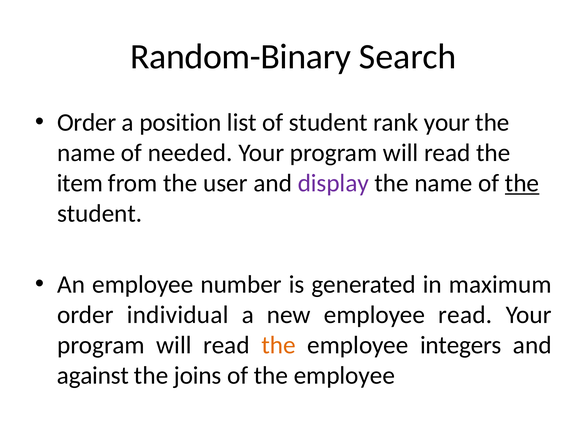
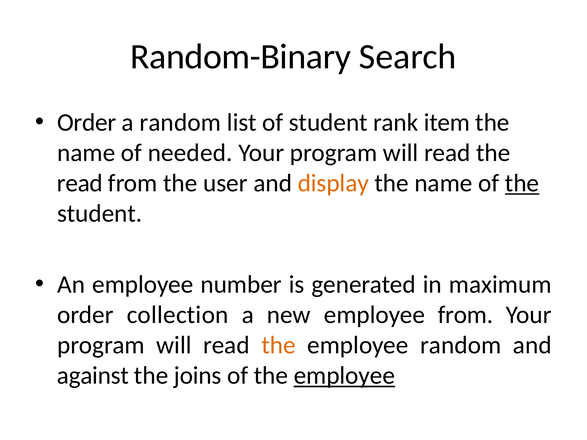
a position: position -> random (180, 123)
rank your: your -> item (447, 123)
item: item -> read (80, 183)
display colour: purple -> orange (333, 183)
individual: individual -> collection (178, 315)
employee read: read -> from (465, 315)
employee integers: integers -> random (461, 345)
employee underline: none -> present (344, 376)
